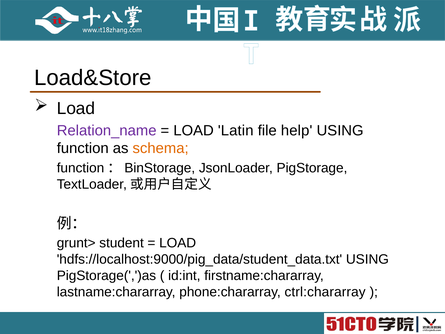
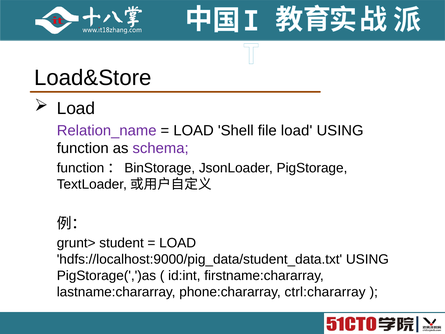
Latin: Latin -> Shell (236, 130)
file help: help -> load (297, 130)
schema colour: orange -> purple (161, 148)
